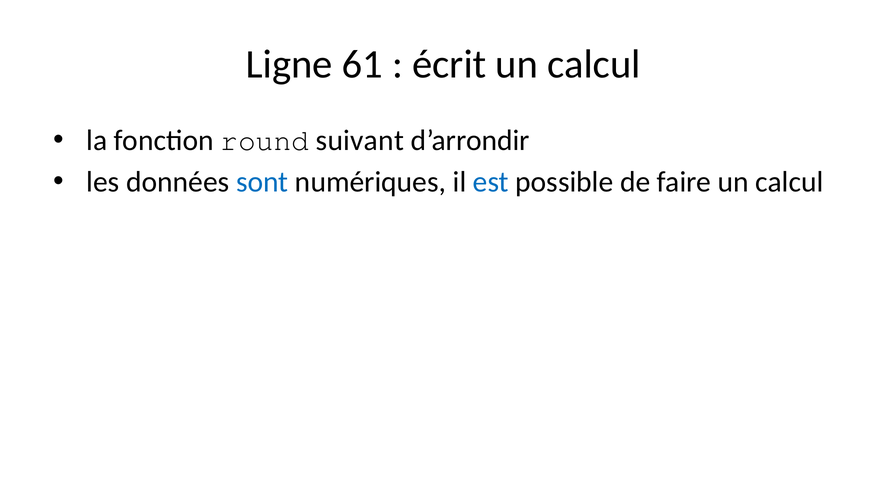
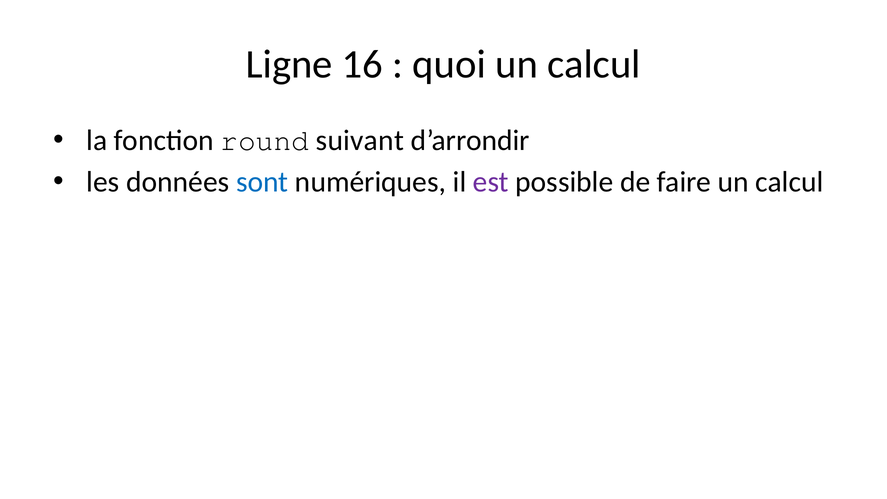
61: 61 -> 16 (362, 64)
écrit: écrit -> quoi (449, 64)
est colour: blue -> purple (491, 182)
